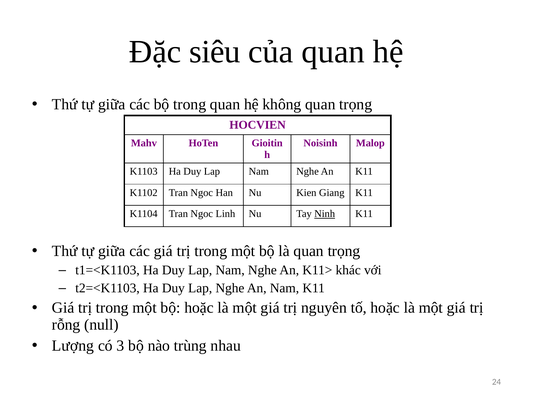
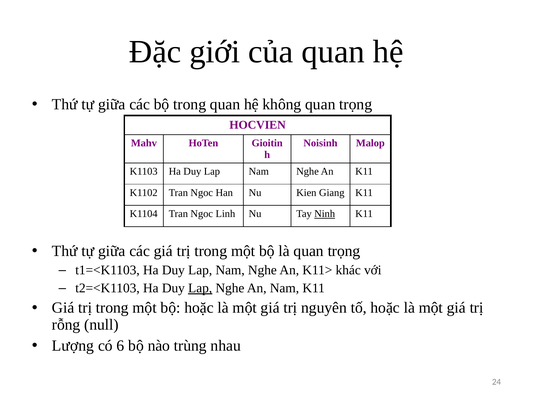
siêu: siêu -> giới (215, 52)
Lap underline: none -> present (200, 288)
3: 3 -> 6 (121, 345)
